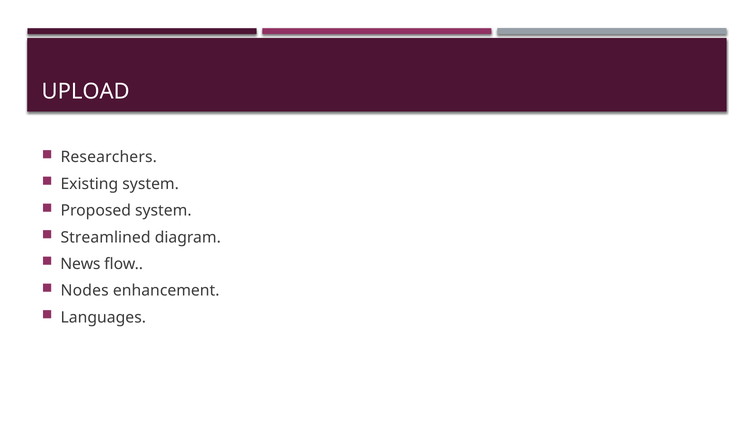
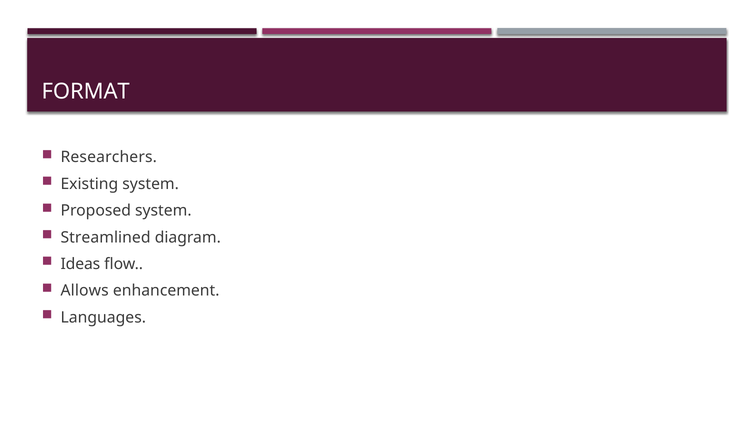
UPLOAD: UPLOAD -> FORMAT (86, 92)
News: News -> Ideas (80, 264)
Nodes: Nodes -> Allows (85, 291)
